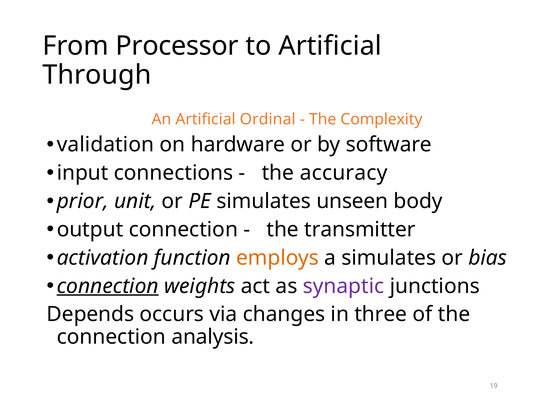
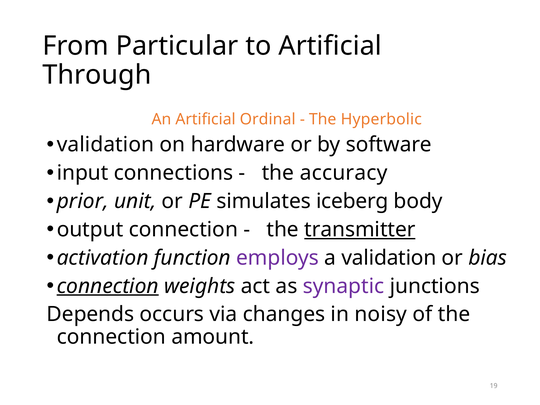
Processor: Processor -> Particular (177, 46)
Complexity: Complexity -> Hyperbolic (381, 119)
unseen: unseen -> iceberg (352, 201)
transmitter underline: none -> present (360, 230)
employs colour: orange -> purple (278, 258)
a simulates: simulates -> validation (389, 258)
three: three -> noisy (381, 314)
analysis: analysis -> amount (213, 337)
